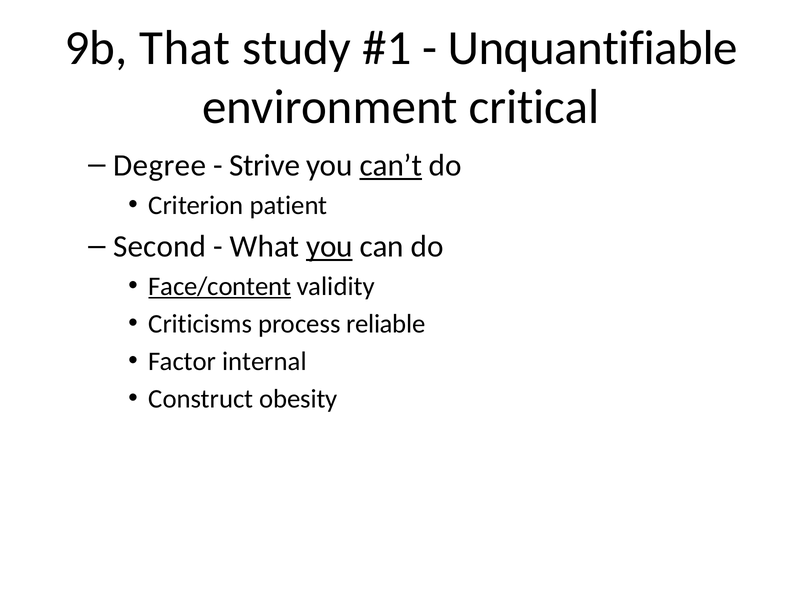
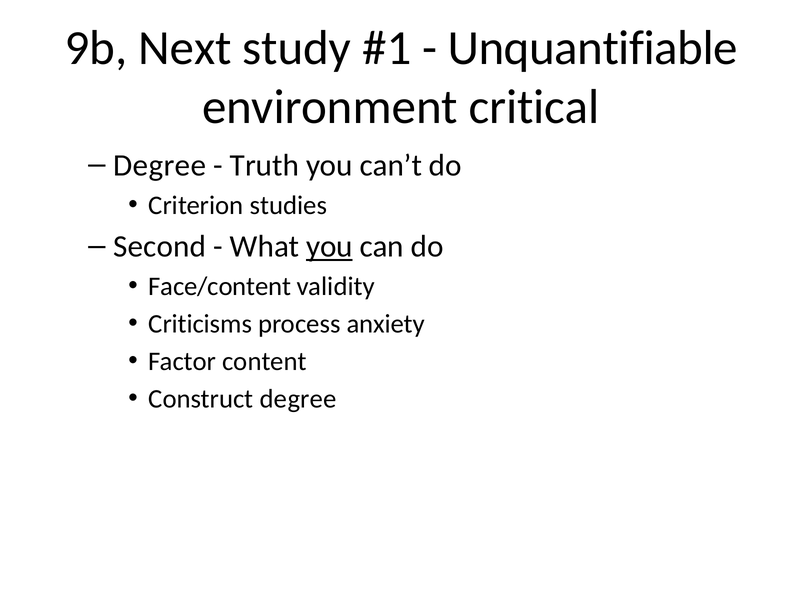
That: That -> Next (185, 48)
Strive: Strive -> Truth (265, 165)
can’t underline: present -> none (391, 165)
patient: patient -> studies (288, 205)
Face/content underline: present -> none (220, 286)
reliable: reliable -> anxiety (386, 324)
internal: internal -> content (264, 361)
Construct obesity: obesity -> degree (298, 398)
